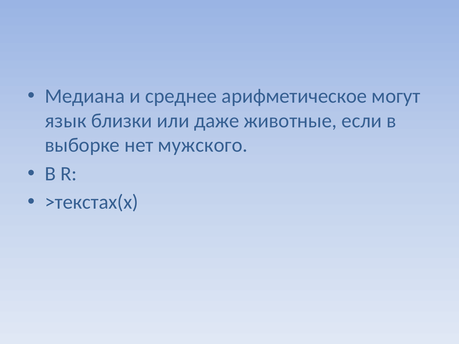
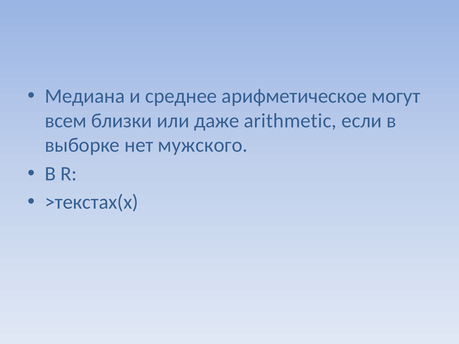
язык: язык -> всем (66, 121)
животные: животные -> arithmetic (290, 121)
